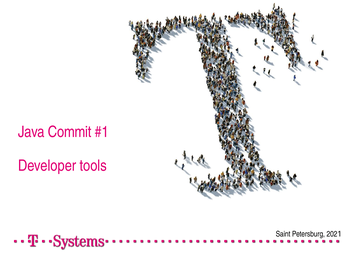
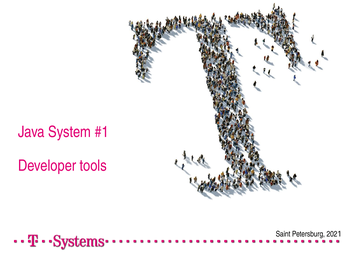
Commit: Commit -> System (70, 132)
